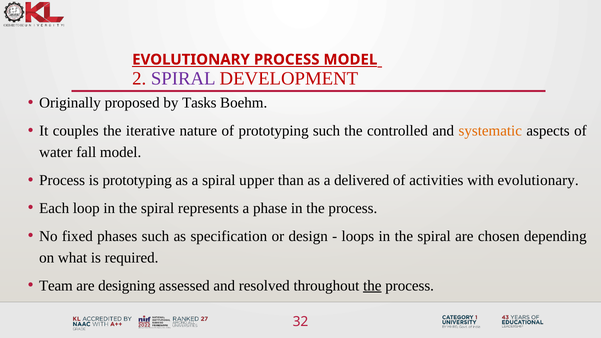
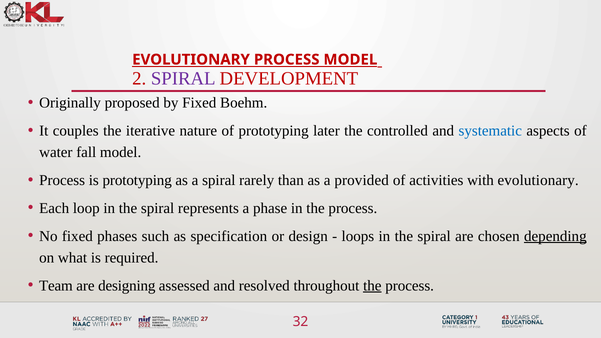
by Tasks: Tasks -> Fixed (199, 103)
prototyping such: such -> later (326, 131)
systematic colour: orange -> blue (490, 131)
upper: upper -> rarely (257, 180)
delivered: delivered -> provided (362, 180)
depending underline: none -> present (555, 236)
